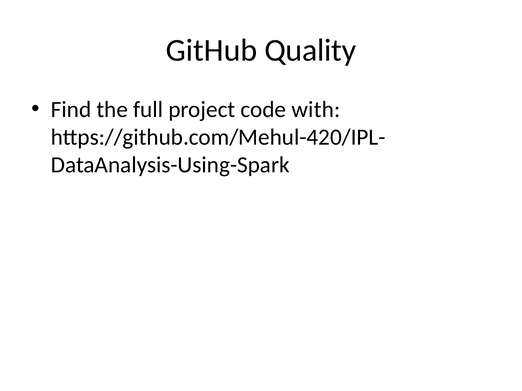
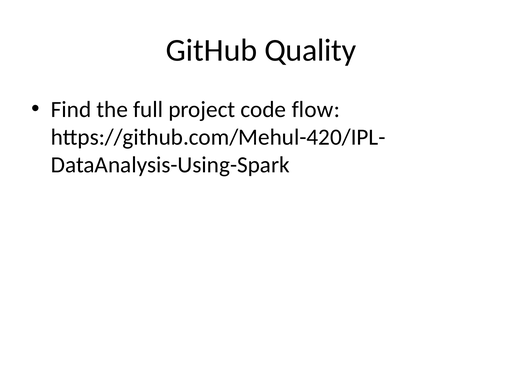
with: with -> flow (316, 110)
